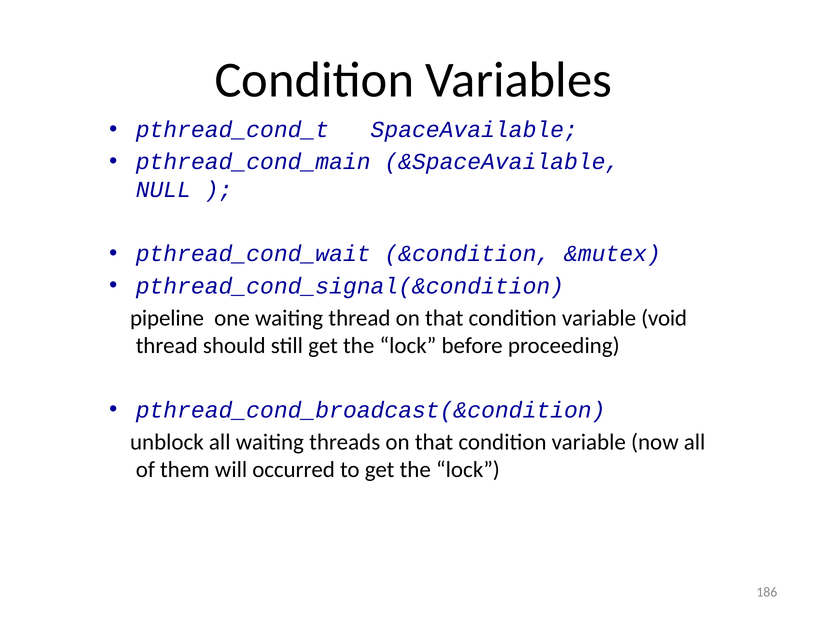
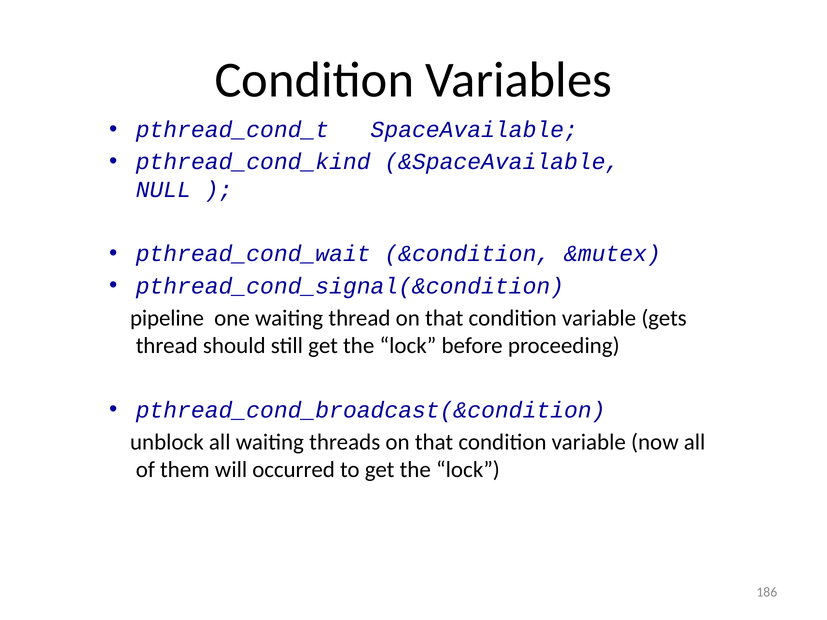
pthread_cond_main: pthread_cond_main -> pthread_cond_kind (253, 162)
void: void -> gets (664, 318)
